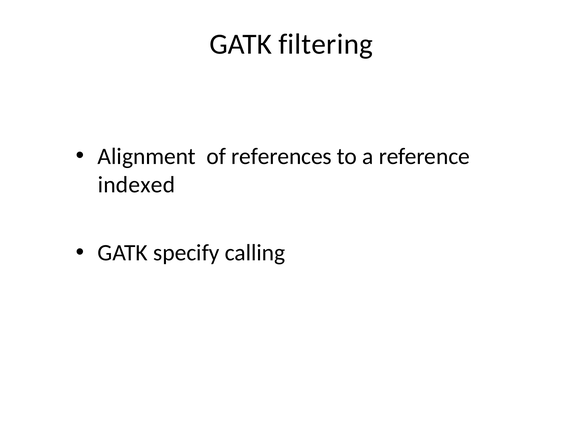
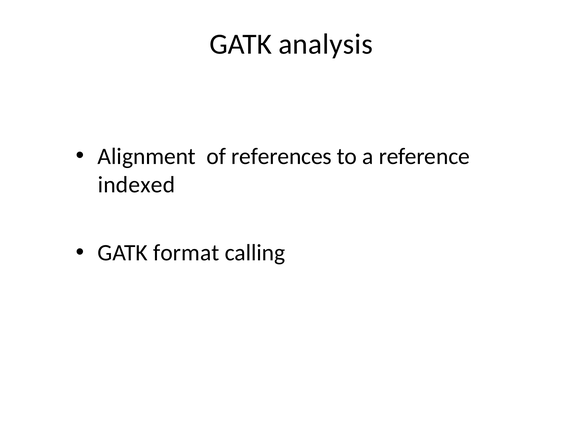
filtering: filtering -> analysis (326, 44)
specify: specify -> format (186, 252)
